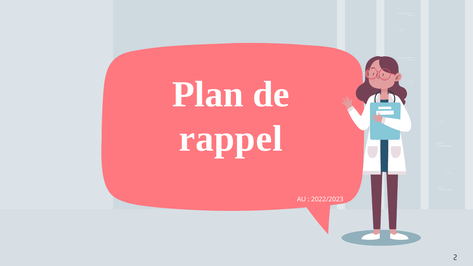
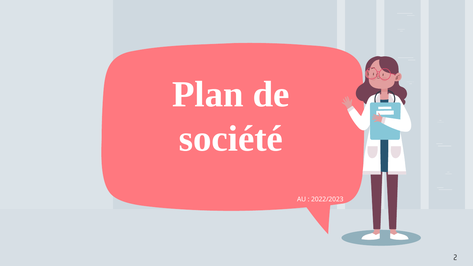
rappel: rappel -> société (231, 139)
